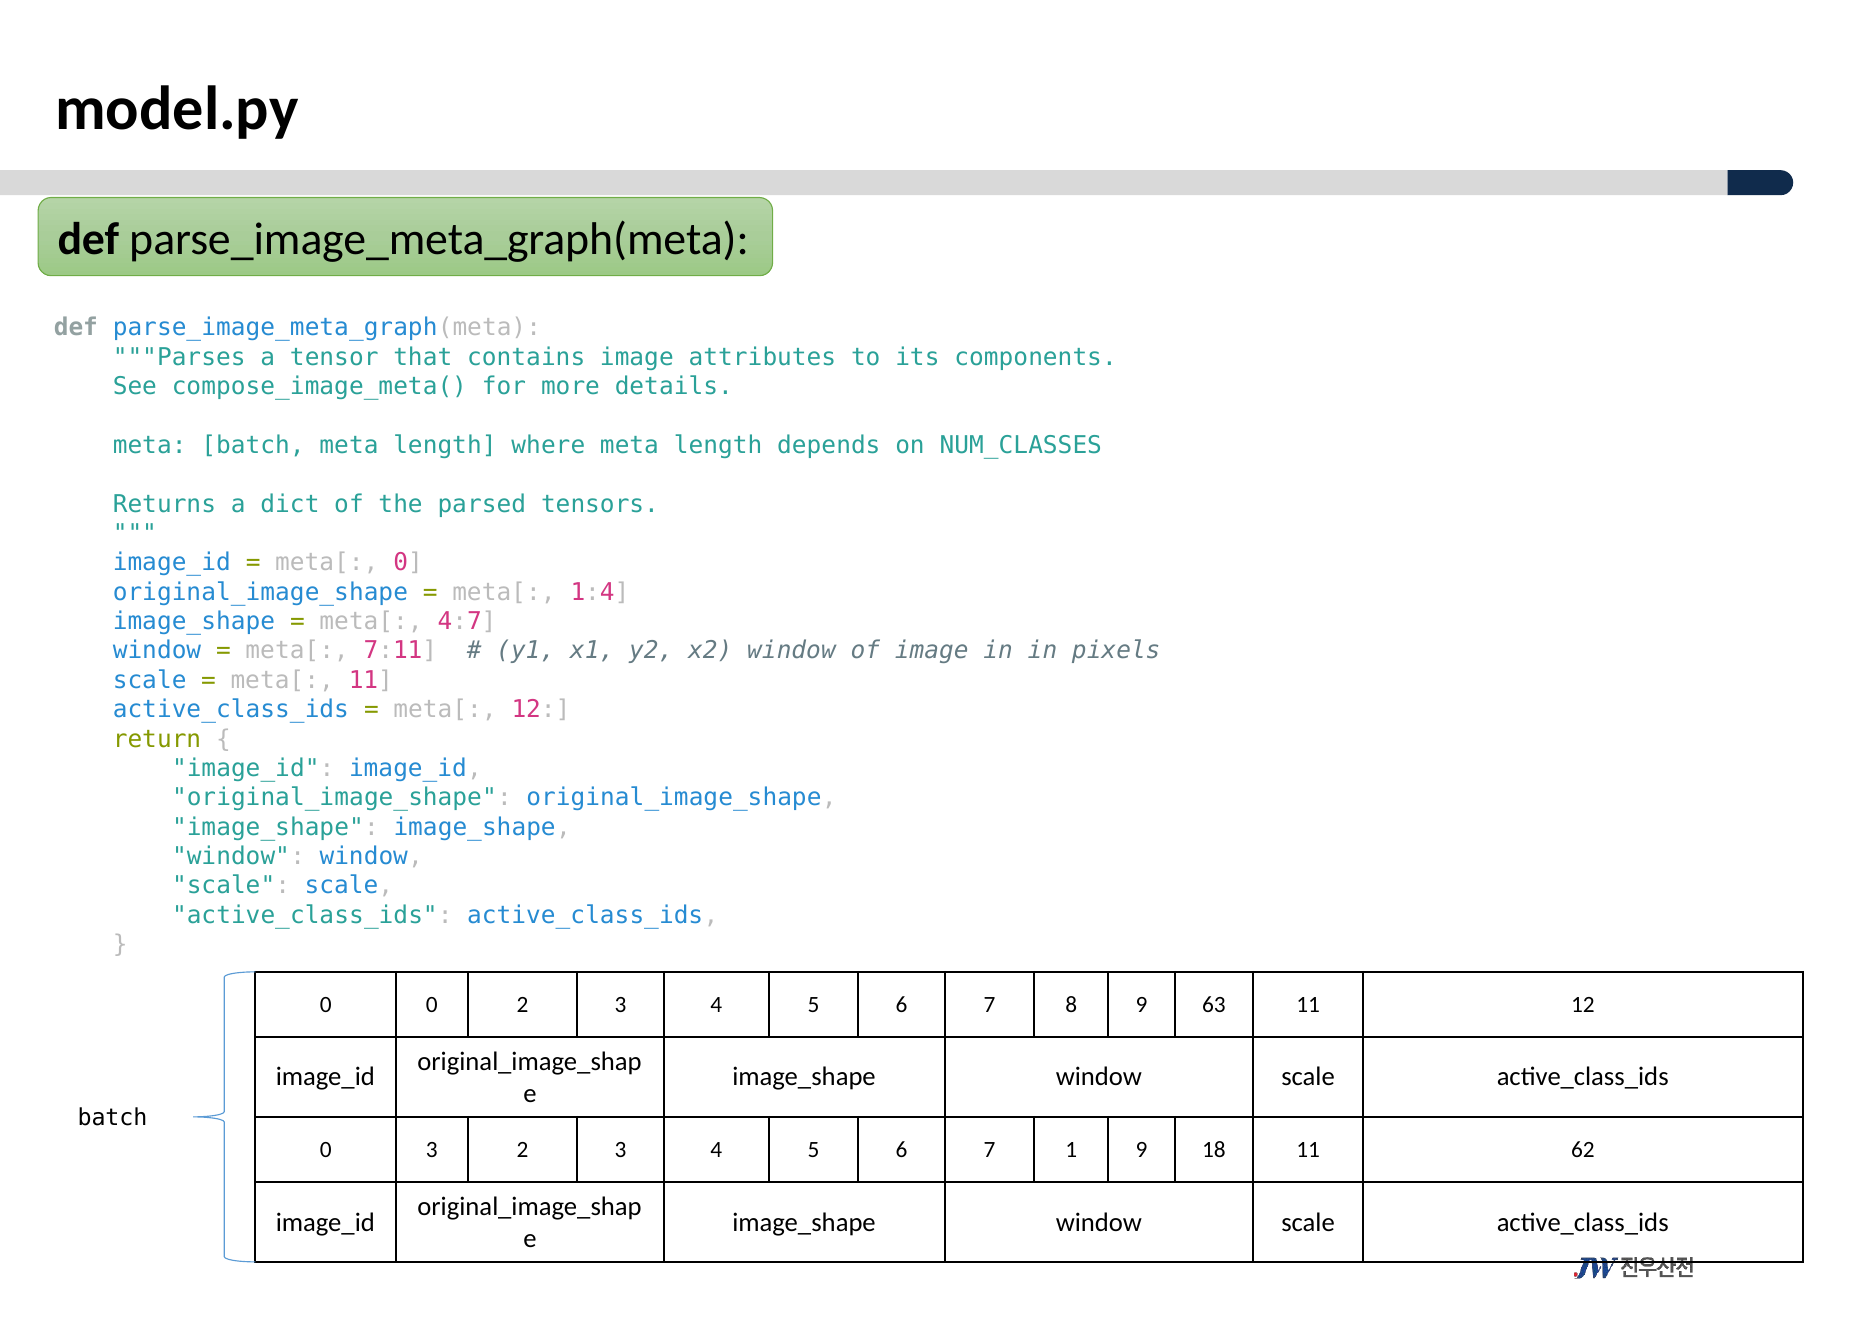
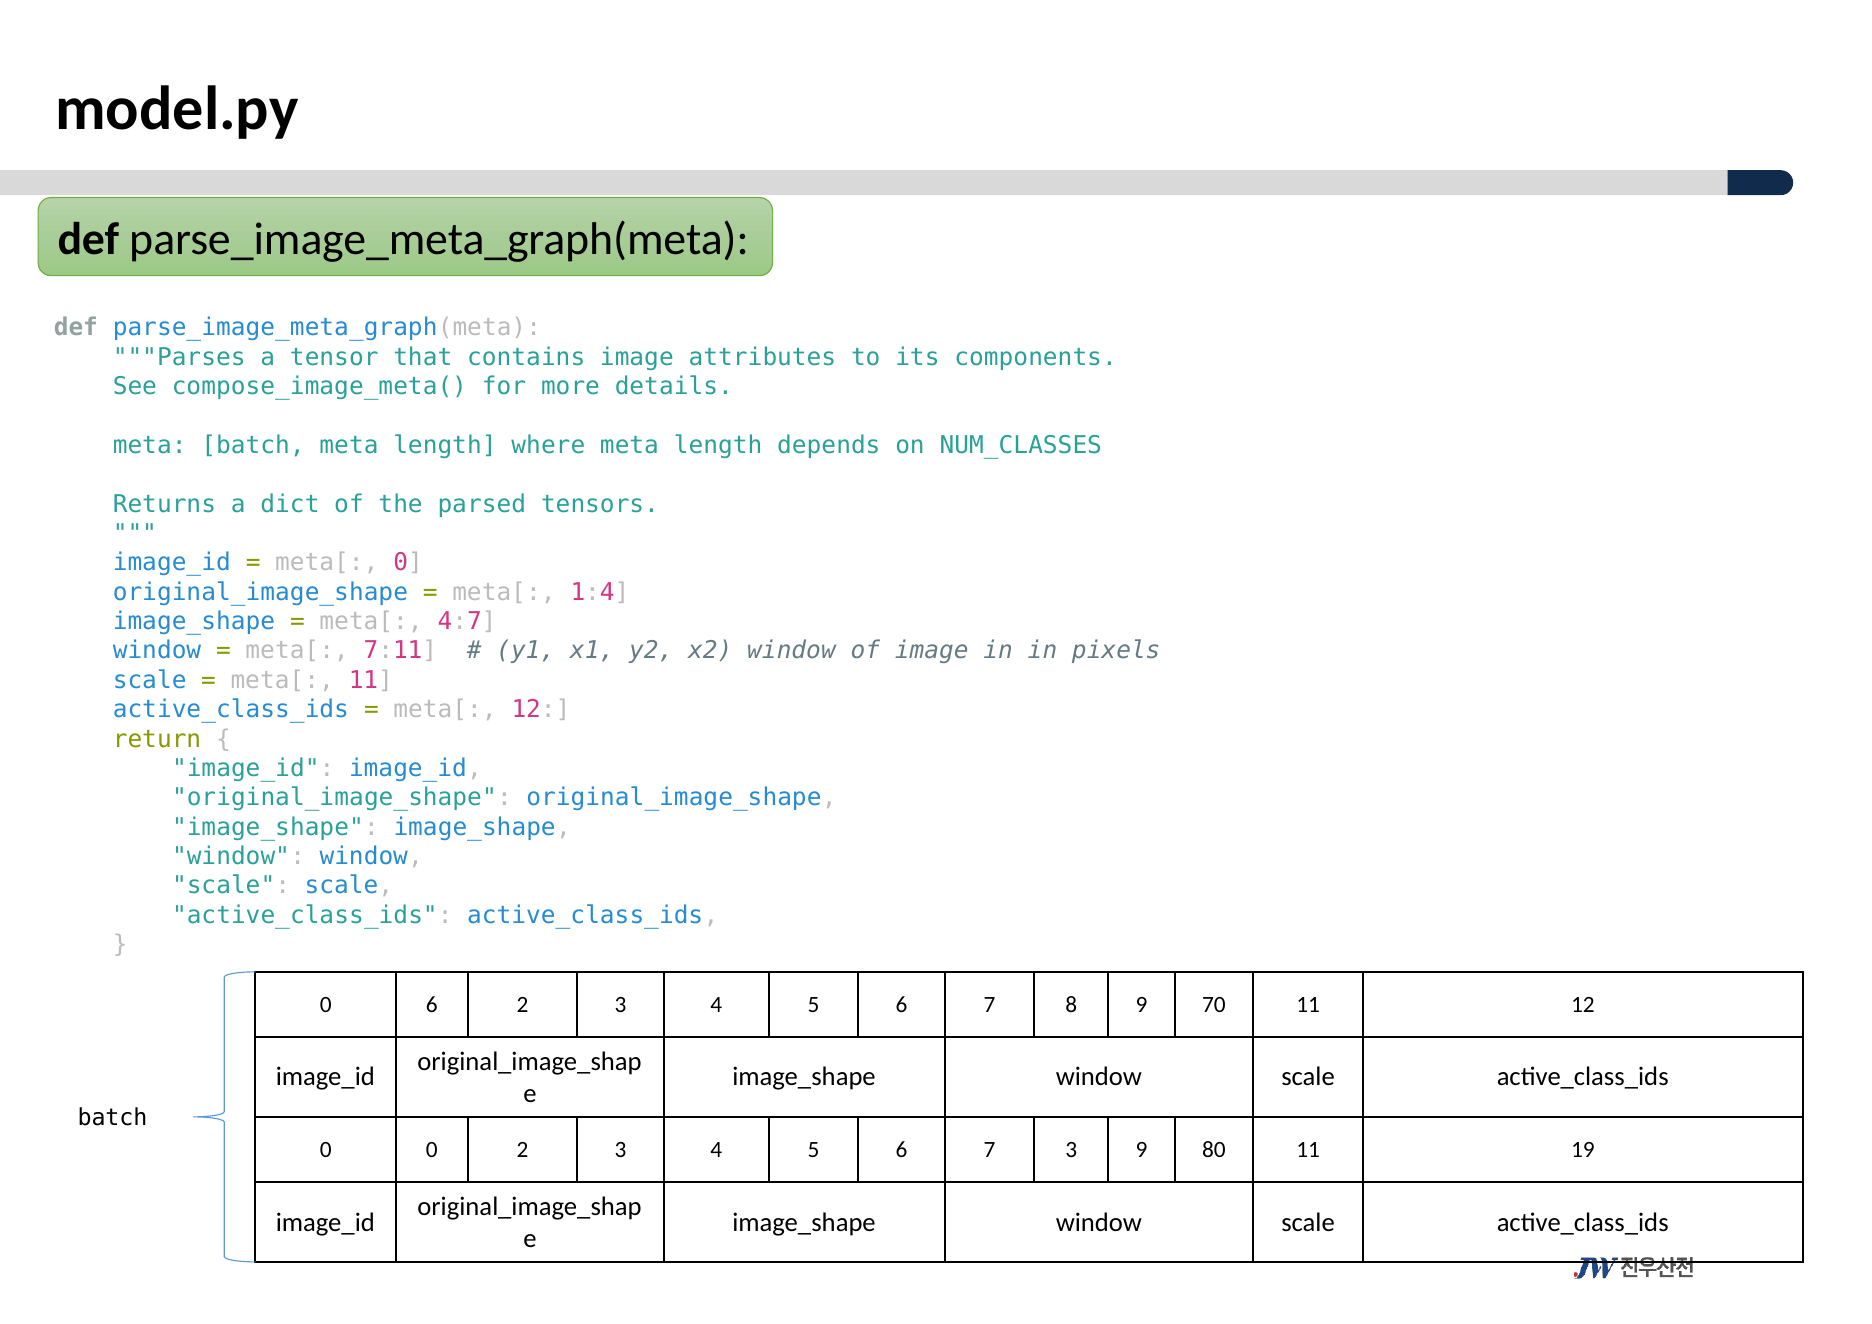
0 0: 0 -> 6 (432, 1004)
63: 63 -> 70 (1214, 1004)
0 3: 3 -> 0 (432, 1149)
7 1: 1 -> 3 (1071, 1149)
18: 18 -> 80 (1214, 1149)
62: 62 -> 19 (1583, 1149)
